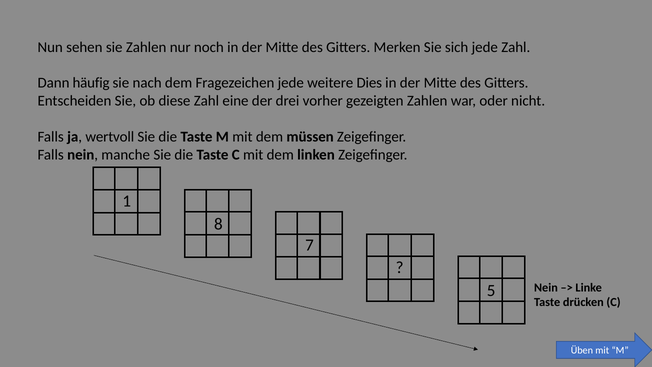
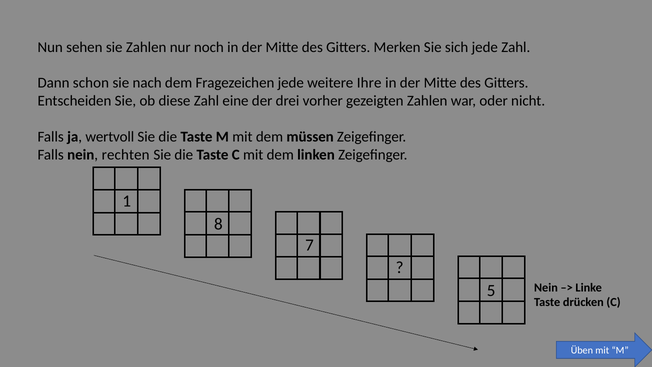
häufig: häufig -> schon (91, 83)
Dies: Dies -> Ihre (369, 83)
manche: manche -> rechten (126, 155)
